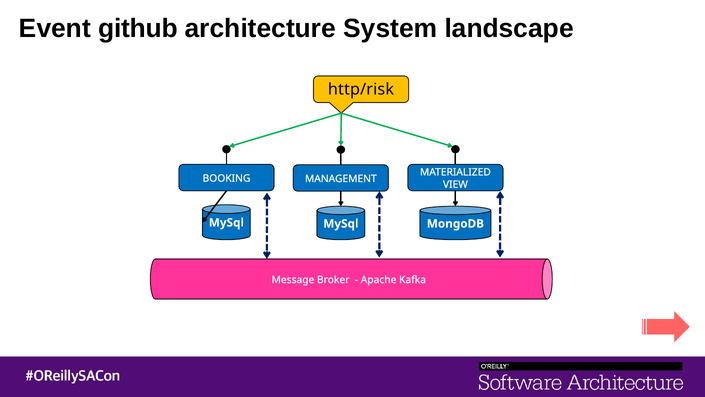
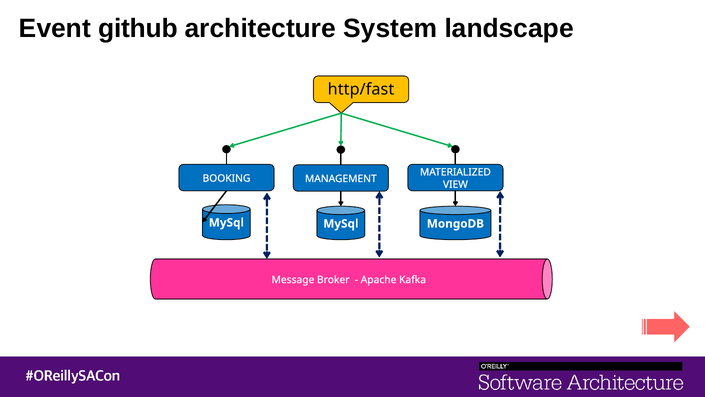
http/risk: http/risk -> http/fast (361, 89)
